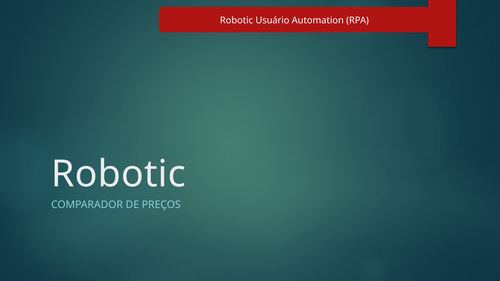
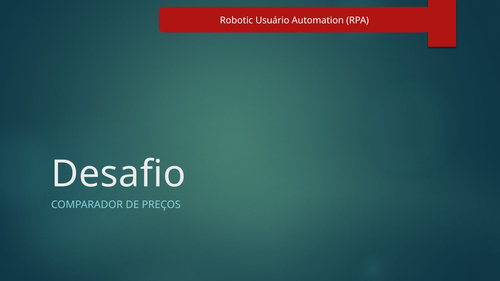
Robotic: Robotic -> Desafio (119, 174)
